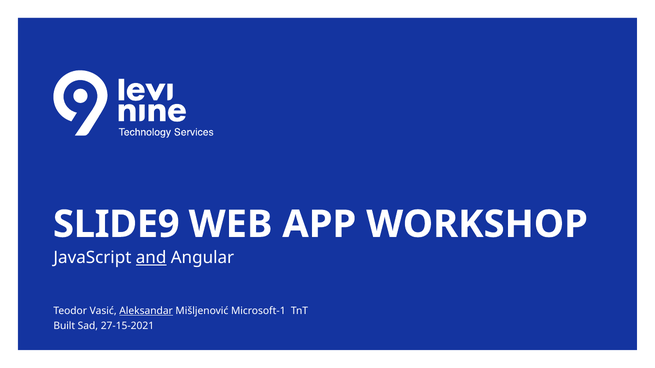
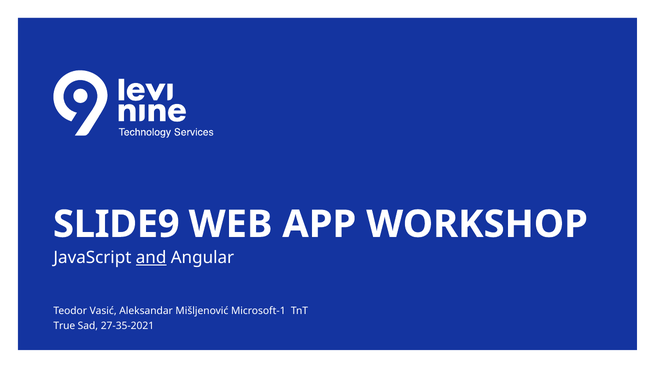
Aleksandar underline: present -> none (146, 311)
Built: Built -> True (64, 326)
27-15-2021: 27-15-2021 -> 27-35-2021 (127, 326)
